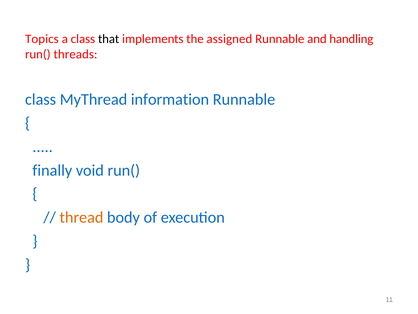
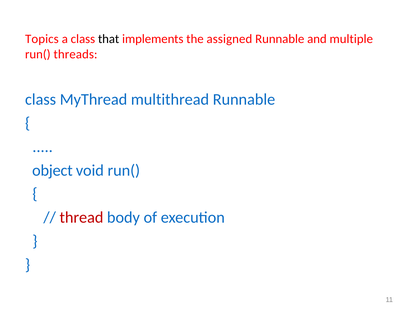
handling: handling -> multiple (351, 39)
information: information -> multithread (170, 99)
finally: finally -> object (52, 170)
thread colour: orange -> red (81, 217)
